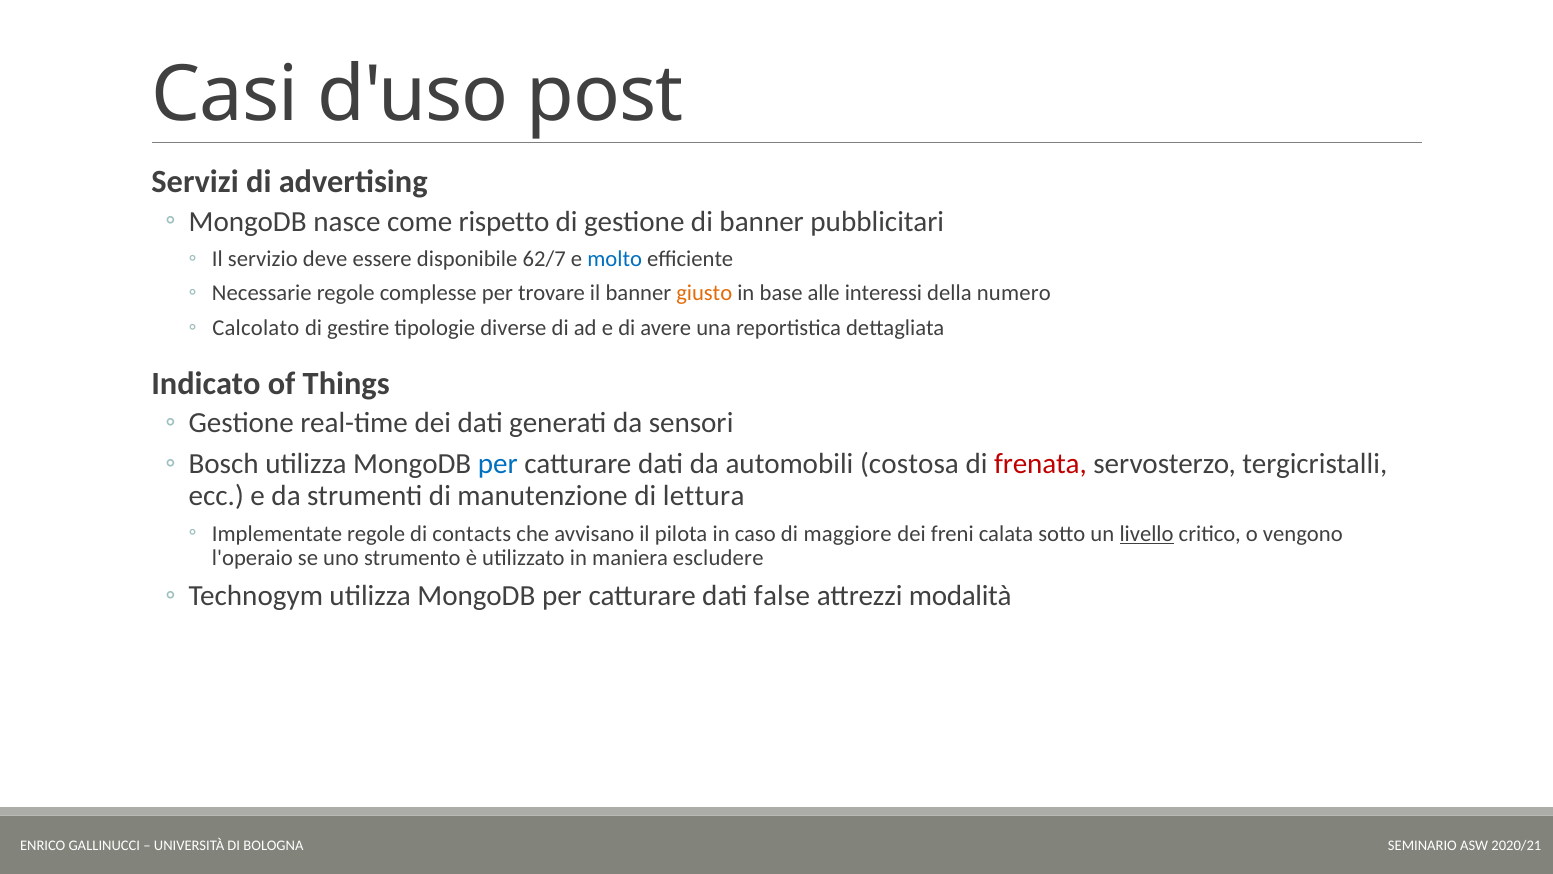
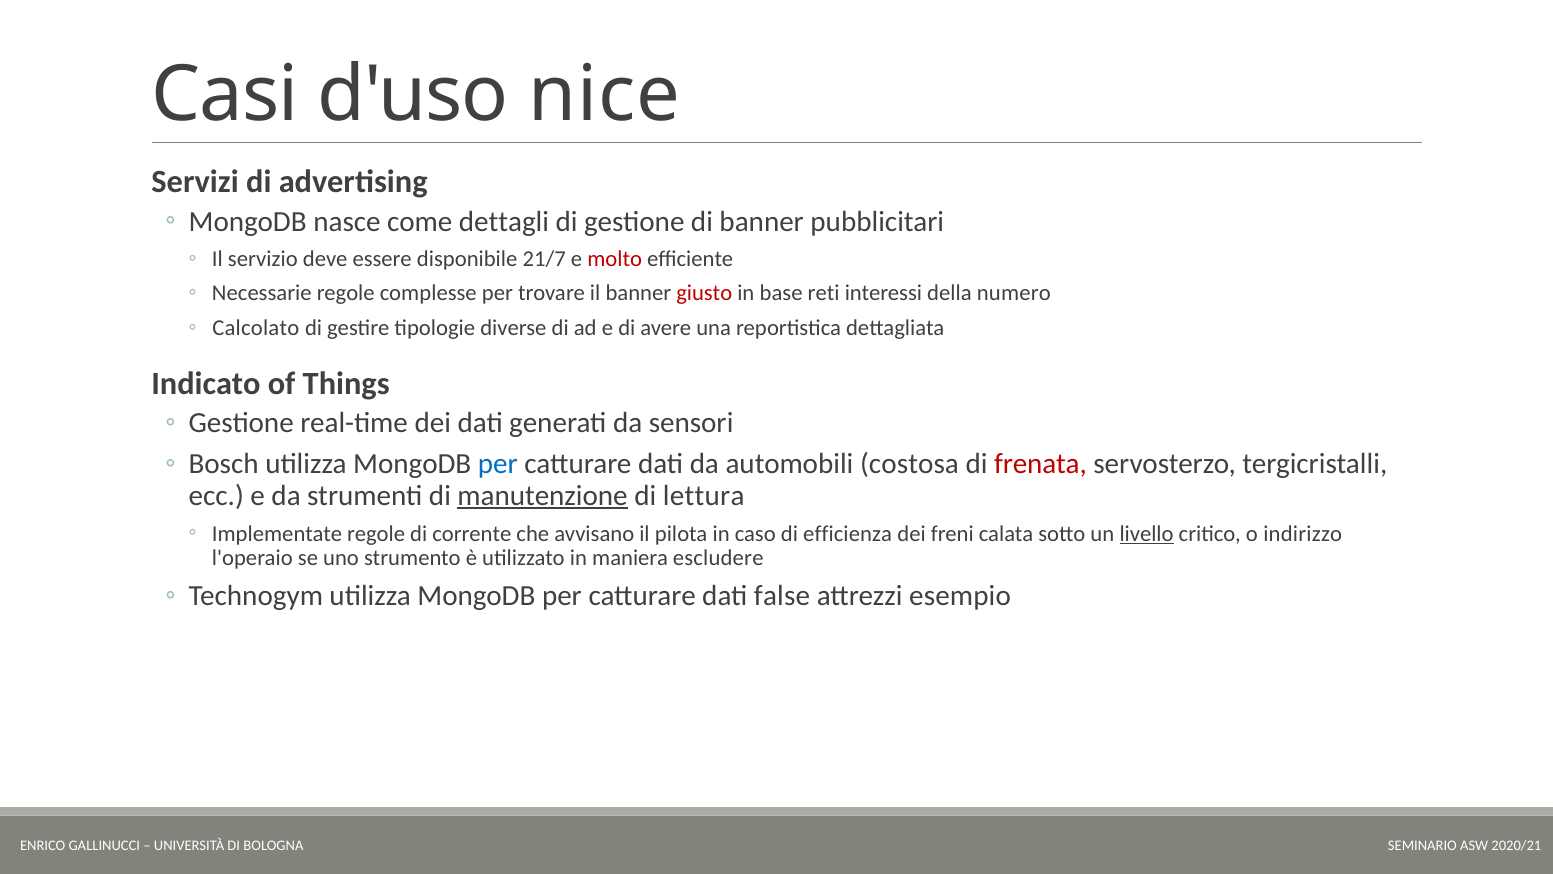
post: post -> nice (604, 95)
rispetto: rispetto -> dettagli (504, 221)
62/7: 62/7 -> 21/7 (544, 259)
molto colour: blue -> red (615, 259)
giusto colour: orange -> red (704, 293)
alle: alle -> reti (824, 293)
manutenzione underline: none -> present (543, 496)
contacts: contacts -> corrente (472, 533)
maggiore: maggiore -> efficienza (848, 533)
vengono: vengono -> indirizzo (1303, 533)
modalità: modalità -> esempio (960, 596)
